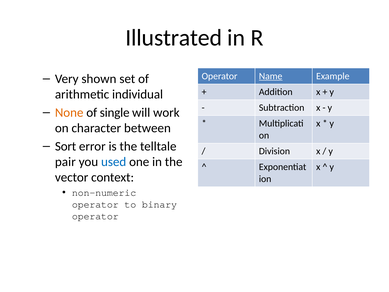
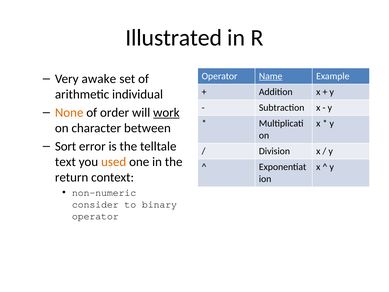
shown: shown -> awake (99, 79)
single: single -> order (115, 112)
work underline: none -> present (166, 112)
pair: pair -> text (65, 162)
used colour: blue -> orange (114, 162)
vector: vector -> return (72, 177)
operator: operator -> consider (95, 204)
